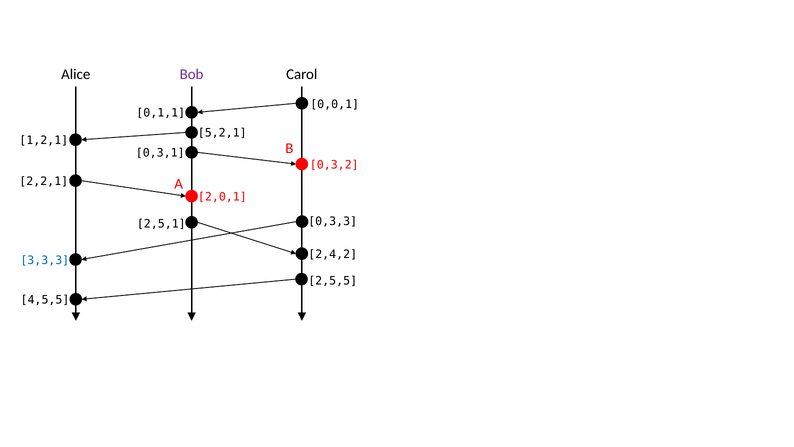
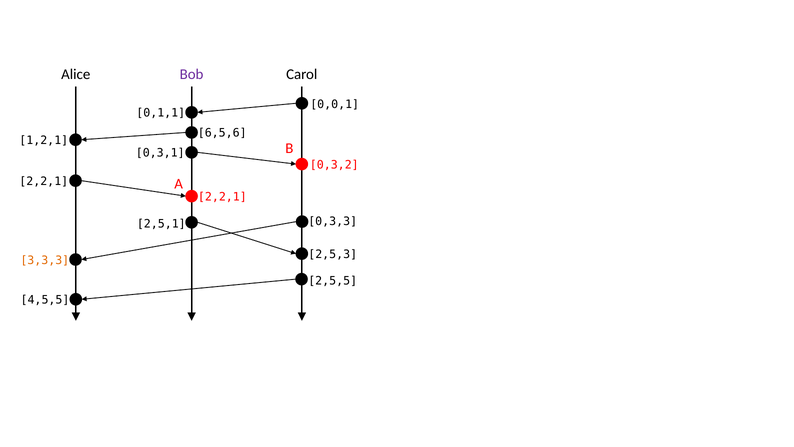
5,2,1: 5,2,1 -> 6,5,6 (222, 133)
2,0,1: 2,0,1 -> 2,2,1 (222, 197)
2,4,2: 2,4,2 -> 2,5,3 (333, 254)
3,3,3 colour: blue -> orange (45, 260)
